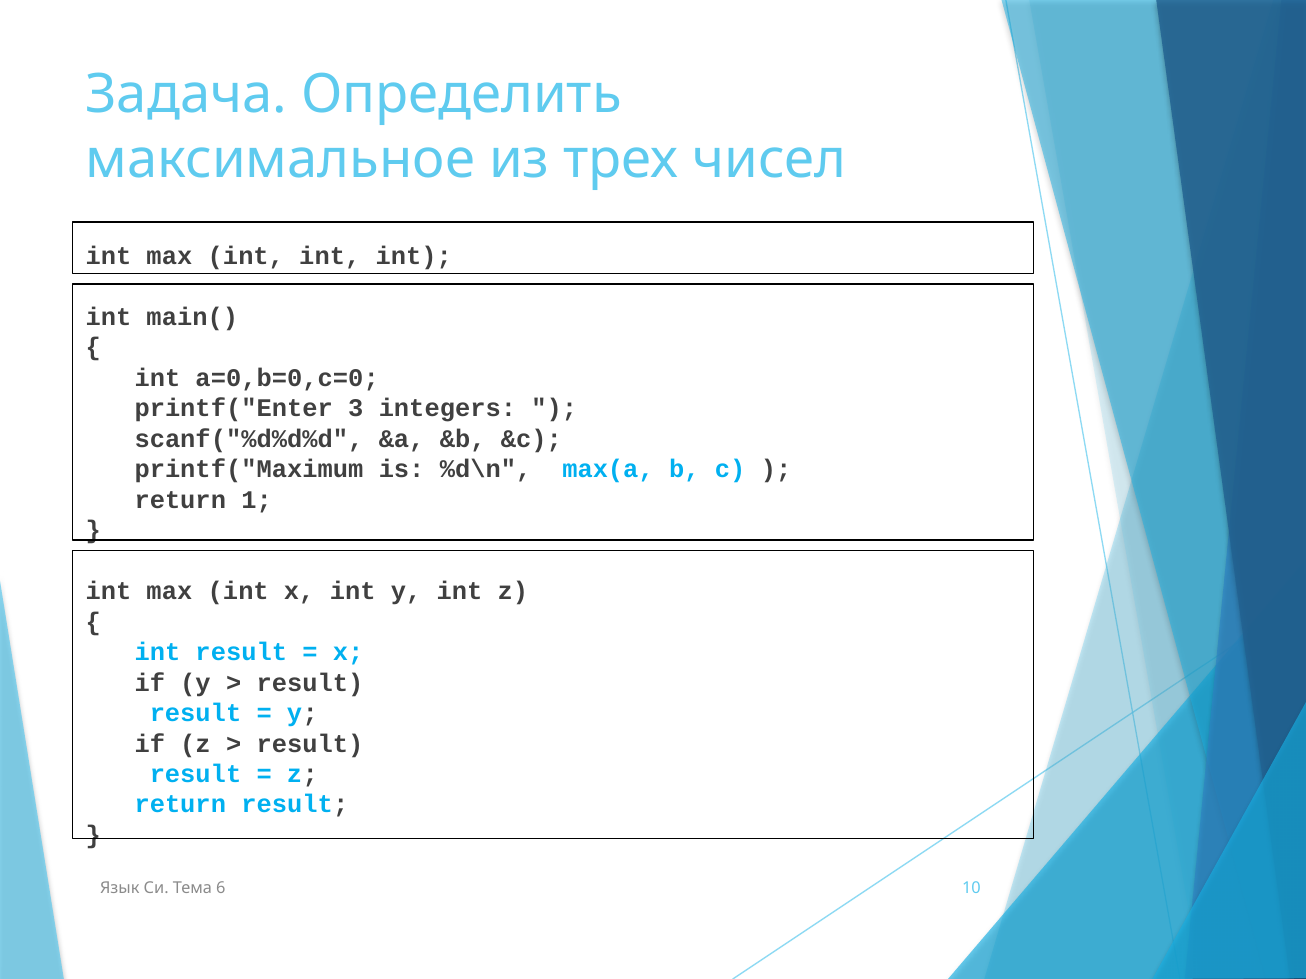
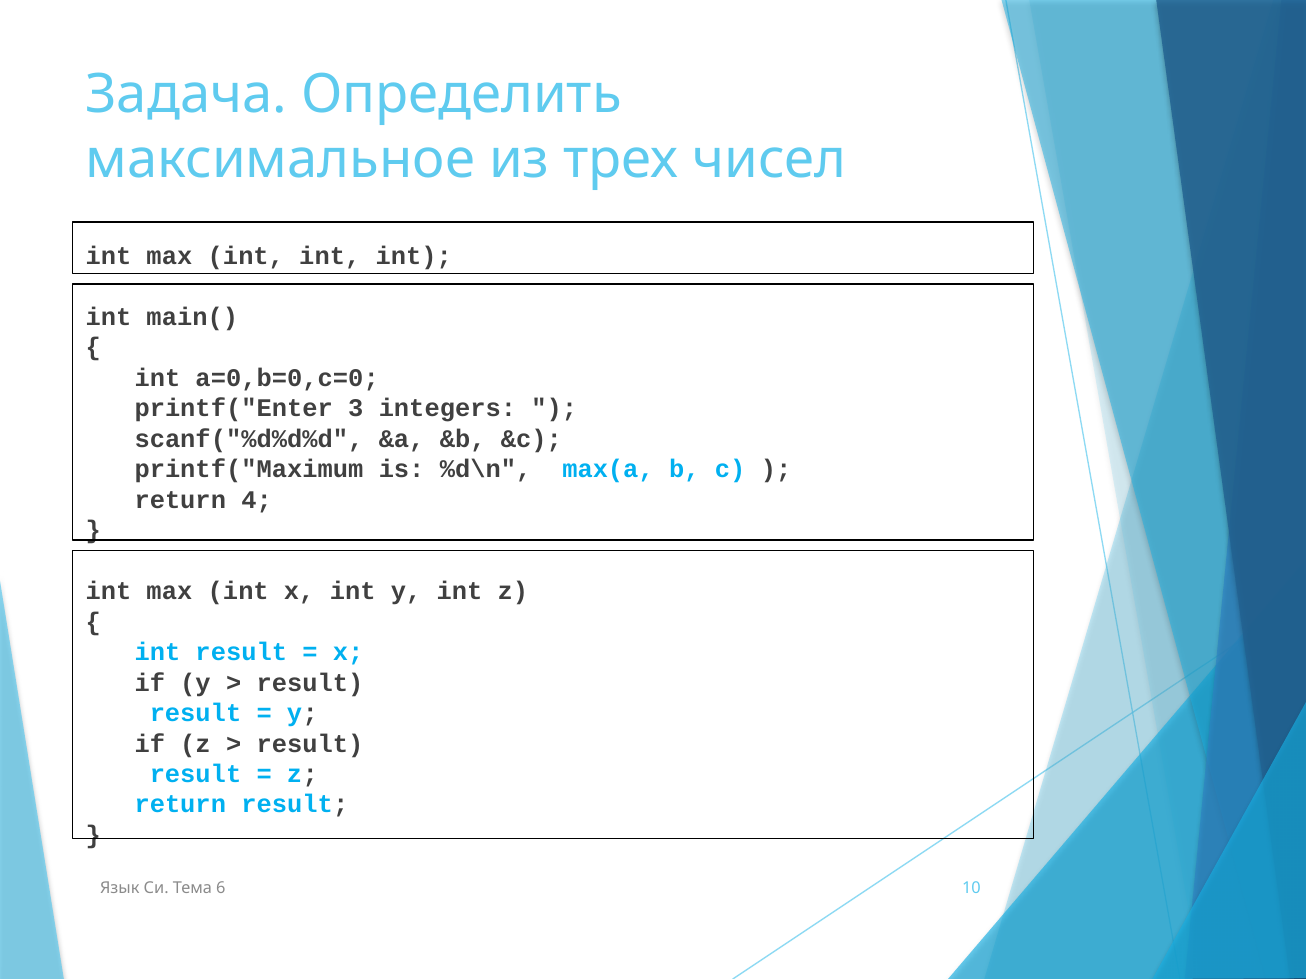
1: 1 -> 4 (257, 500)
